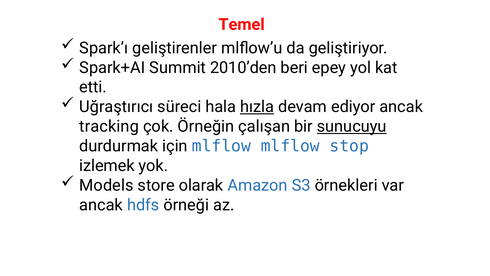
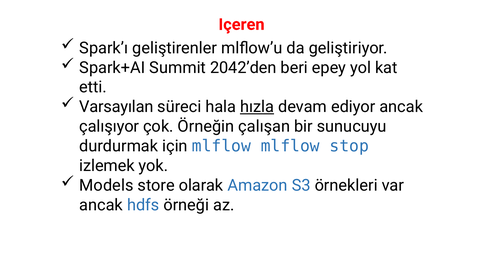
Temel: Temel -> Içeren (241, 24)
2010’den: 2010’den -> 2042’den (243, 68)
Uğraştırıcı: Uğraştırıcı -> Varsayılan (116, 107)
tracking: tracking -> çalışıyor (109, 126)
sunucuyu underline: present -> none (352, 126)
